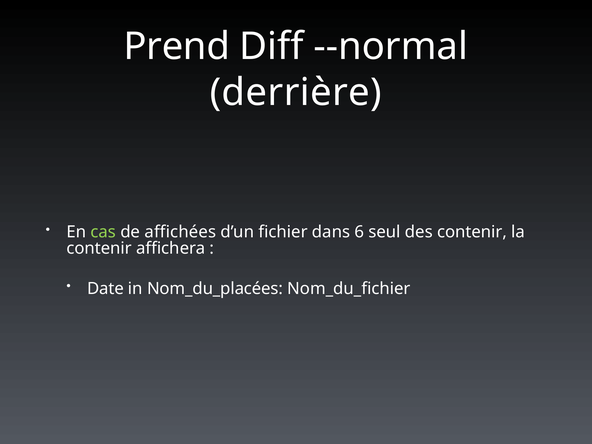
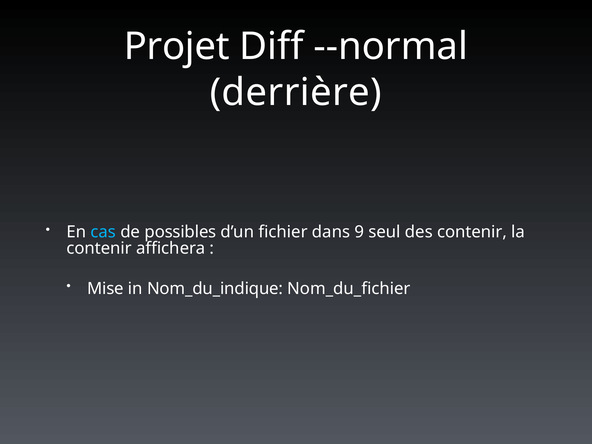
Prend: Prend -> Projet (177, 46)
cas colour: light green -> light blue (103, 232)
affichées: affichées -> possibles (180, 232)
6: 6 -> 9 (359, 232)
Date: Date -> Mise (106, 289)
Nom_du_placées: Nom_du_placées -> Nom_du_indique (215, 289)
